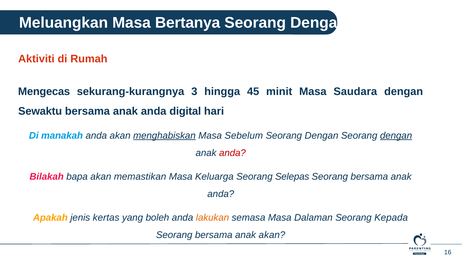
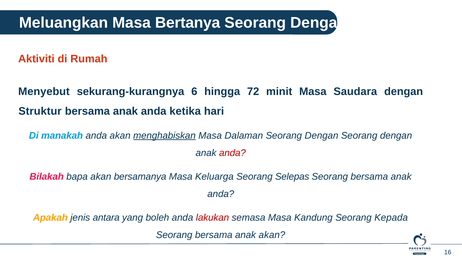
Mengecas: Mengecas -> Menyebut (44, 91)
3: 3 -> 6 (194, 91)
45: 45 -> 72 (253, 91)
Sewaktu: Sewaktu -> Struktur (40, 111)
digital: digital -> ketika (185, 111)
Sebelum: Sebelum -> Dalaman (244, 136)
dengan underline: present -> none (396, 136)
memastikan: memastikan -> bersamanya (140, 177)
kertas: kertas -> antara (106, 218)
lakukan colour: orange -> red (212, 218)
Dalaman: Dalaman -> Kandung (313, 218)
